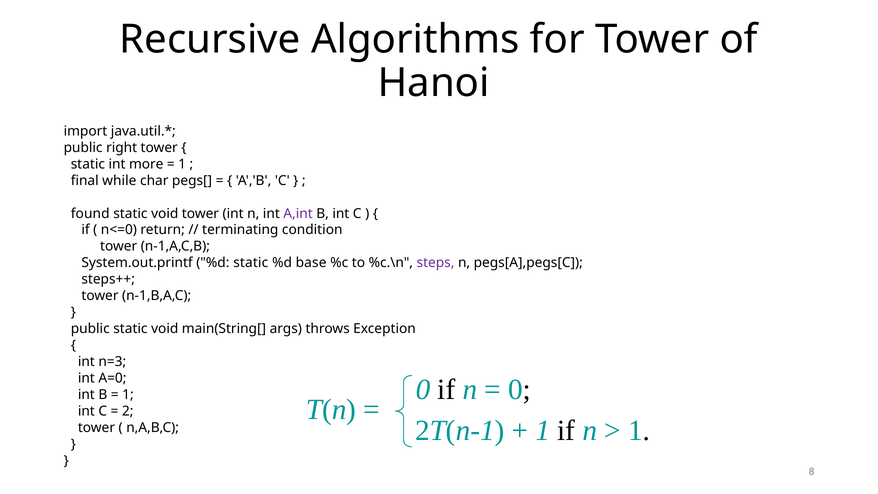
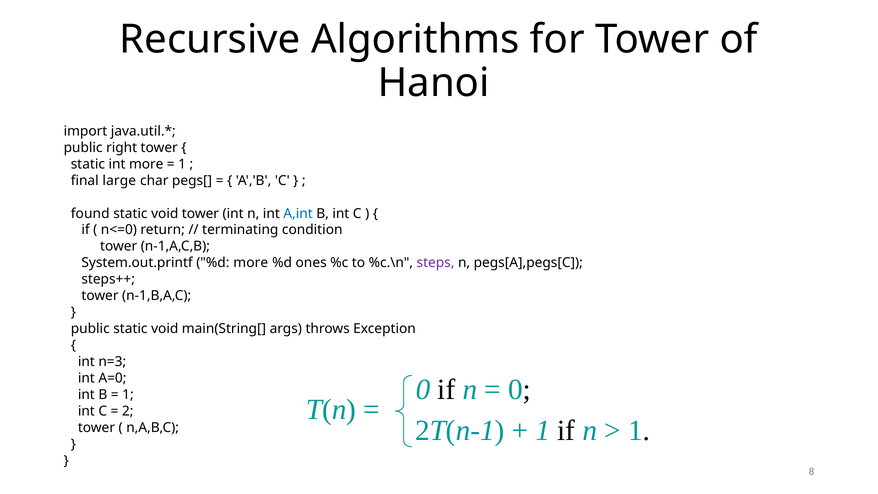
while: while -> large (119, 181)
A,int colour: purple -> blue (298, 213)
%d static: static -> more (251, 263)
base: base -> ones (311, 263)
